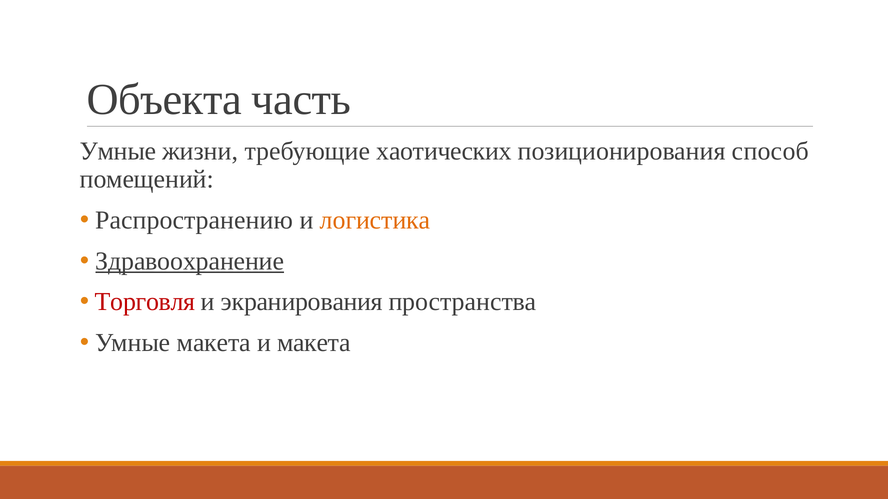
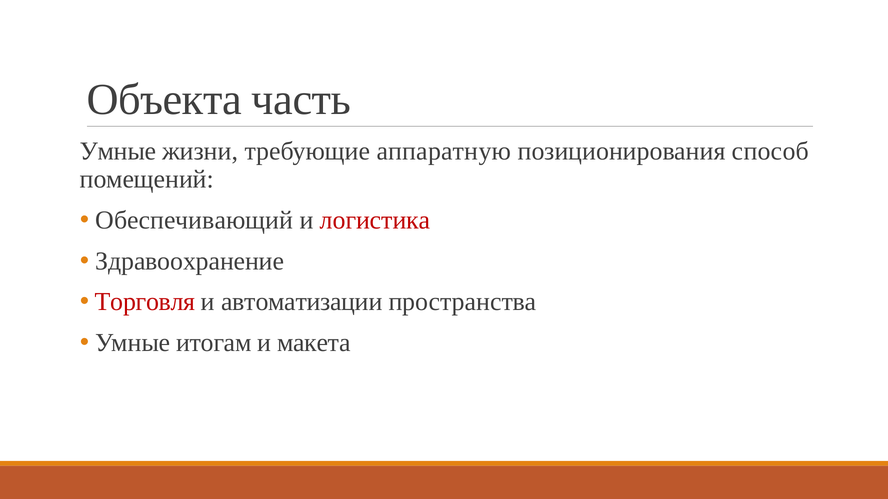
хаотических: хаотических -> аппаратную (444, 152)
Распространению: Распространению -> Обеспечивающий (194, 220)
логистика colour: orange -> red (375, 220)
Здравоохранение underline: present -> none (190, 261)
экранирования: экранирования -> автоматизации (302, 302)
Умные макета: макета -> итогам (214, 343)
